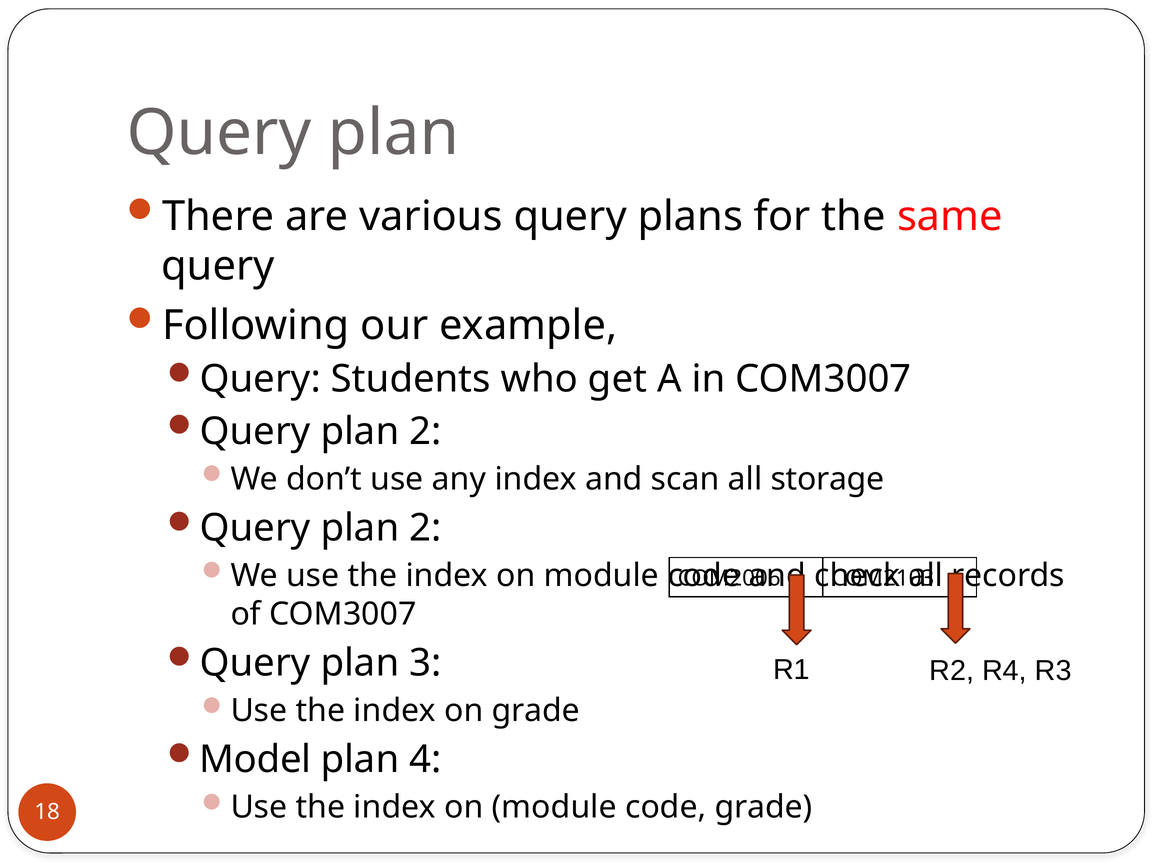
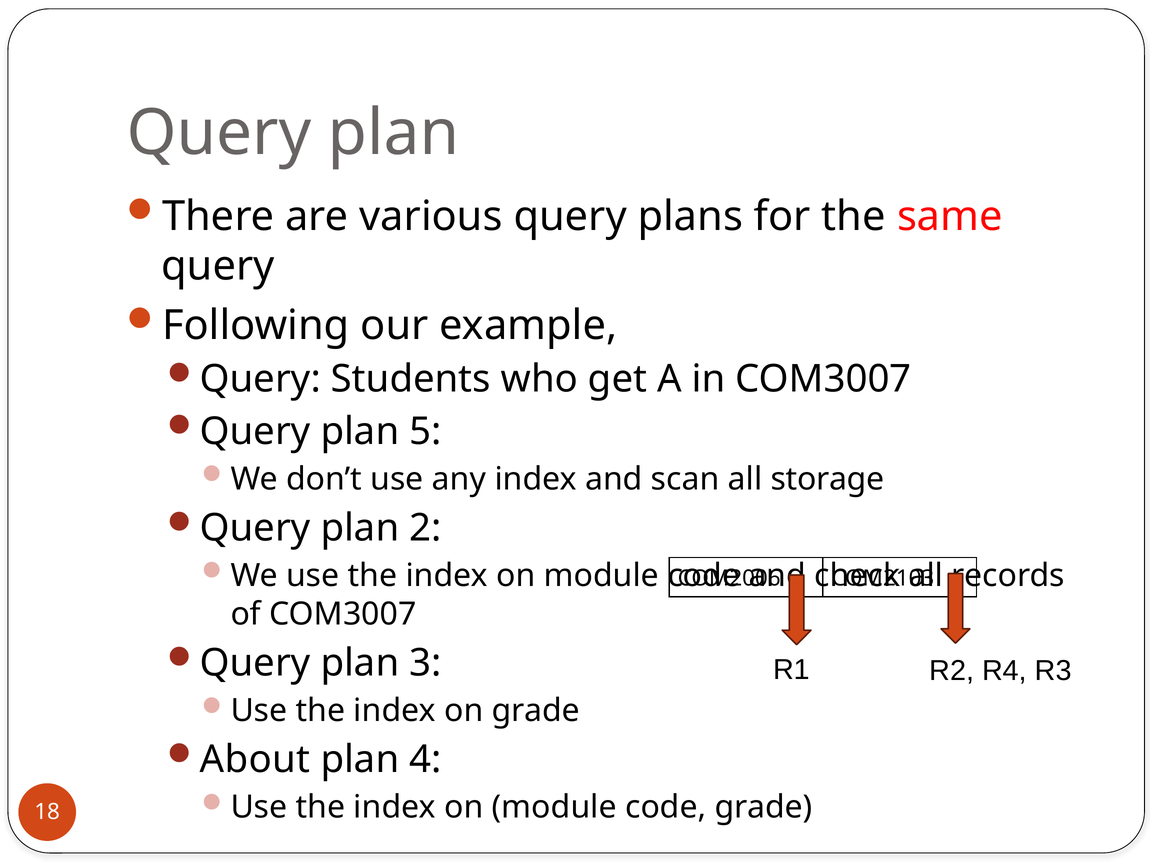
2: 2 -> 5 (425, 431)
Model: Model -> About (255, 759)
